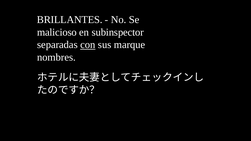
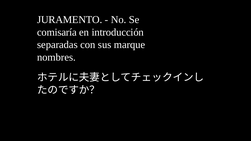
BRILLANTES: BRILLANTES -> JURAMENTO (70, 20)
malicioso: malicioso -> comisaría (57, 32)
subinspector: subinspector -> introducción (118, 32)
con underline: present -> none (88, 45)
